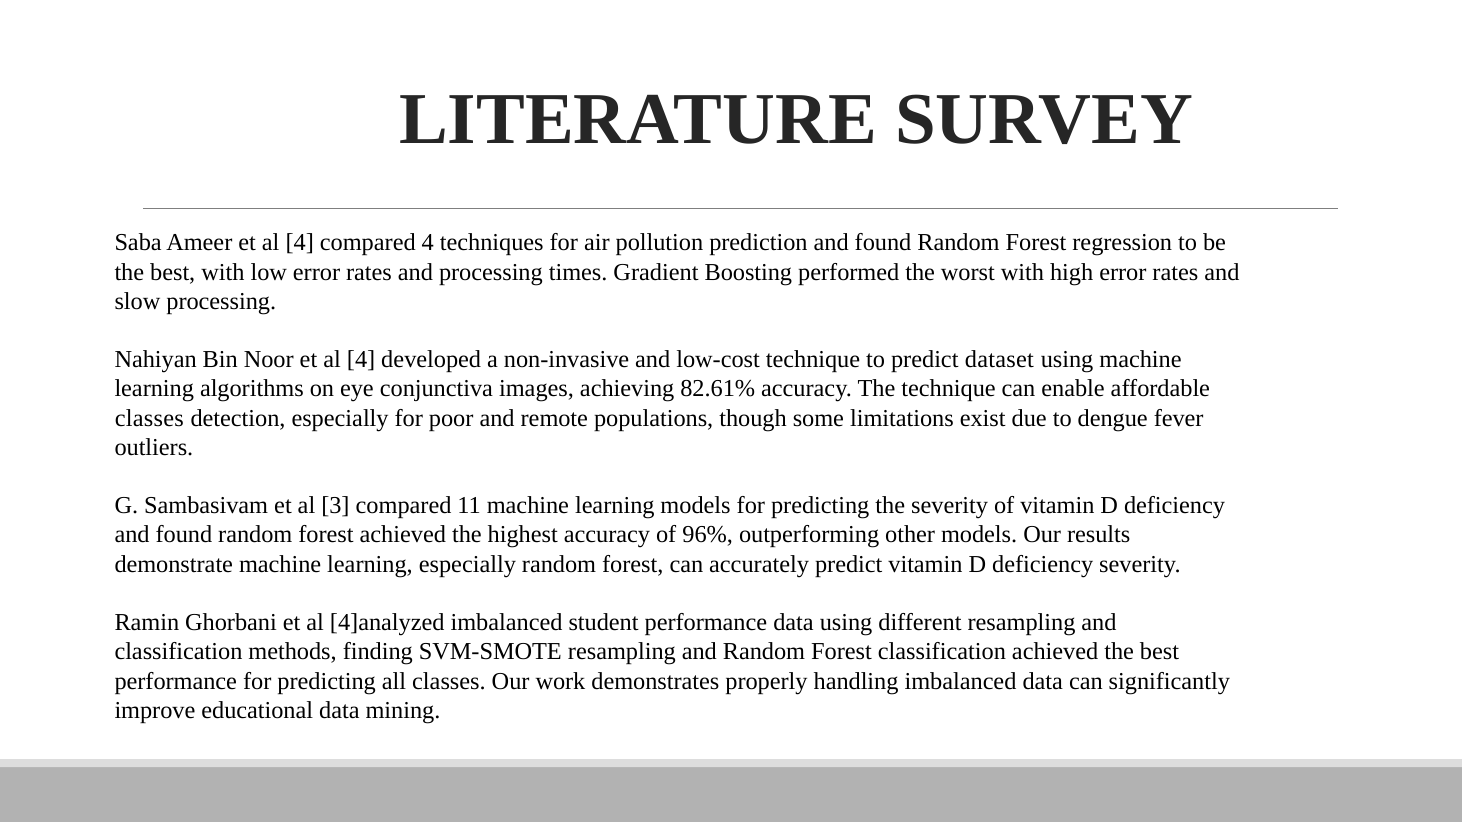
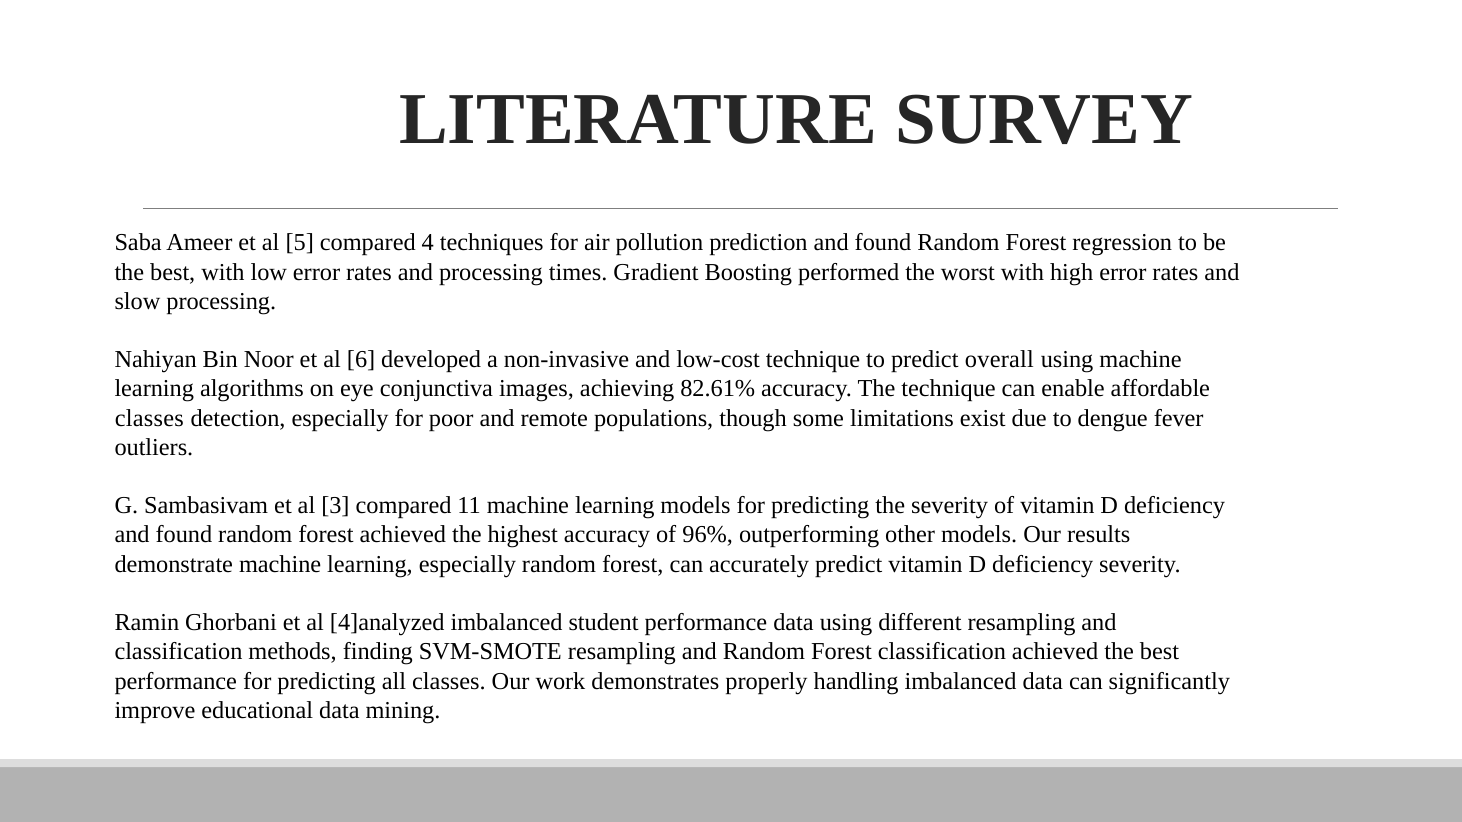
Ameer et al 4: 4 -> 5 (300, 243)
Noor et al 4: 4 -> 6 (361, 360)
dataset: dataset -> overall (999, 360)
